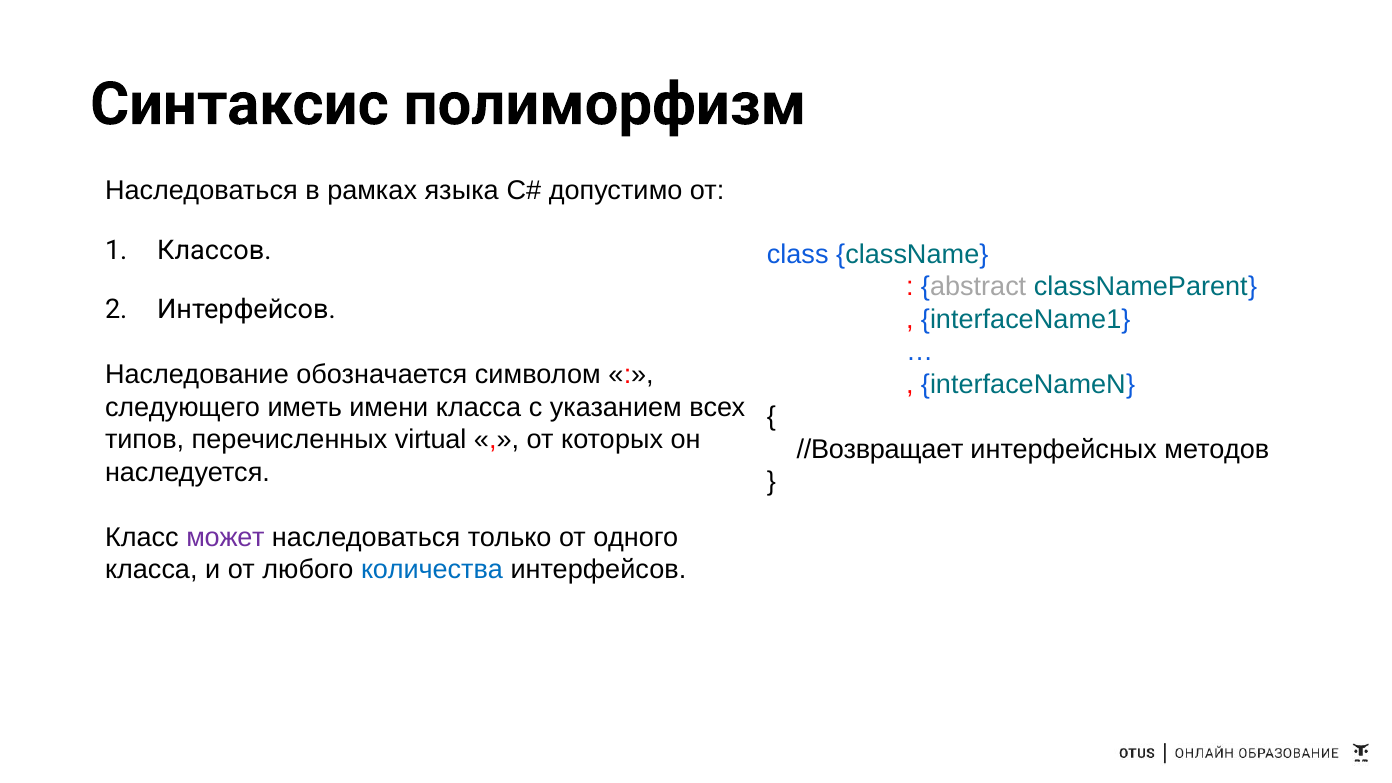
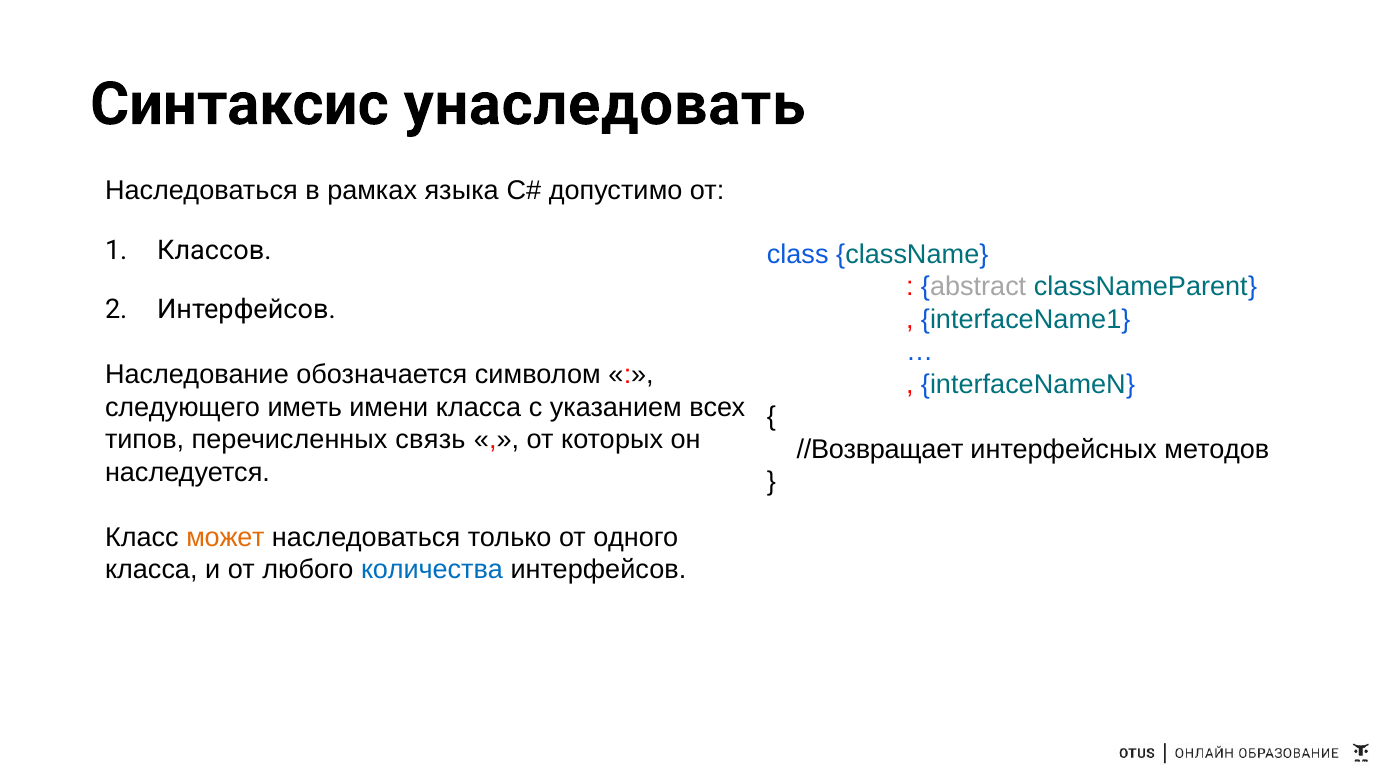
полиморфизм: полиморфизм -> унаследовать (605, 104)
virtual: virtual -> связь (430, 440)
может colour: purple -> orange (225, 537)
